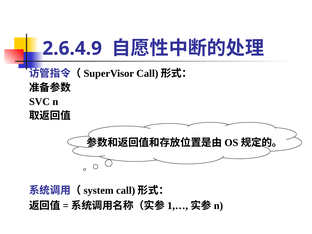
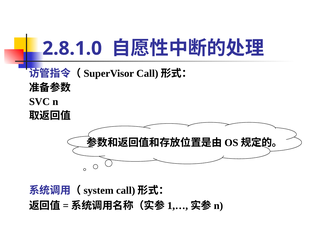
2.6.4.9: 2.6.4.9 -> 2.8.1.0 (72, 48)
